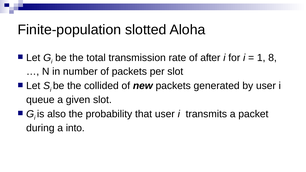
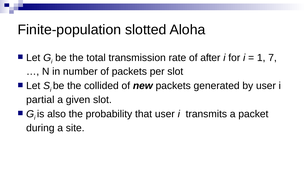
8: 8 -> 7 (273, 58)
queue: queue -> partial (40, 100)
into: into -> site (75, 128)
